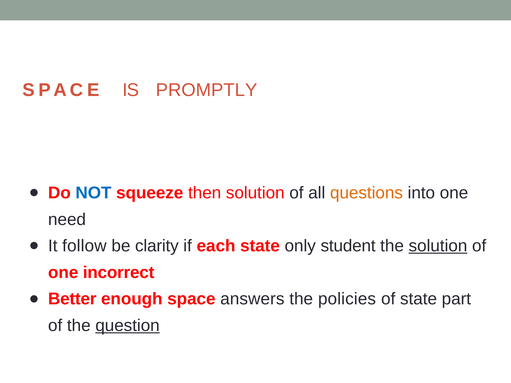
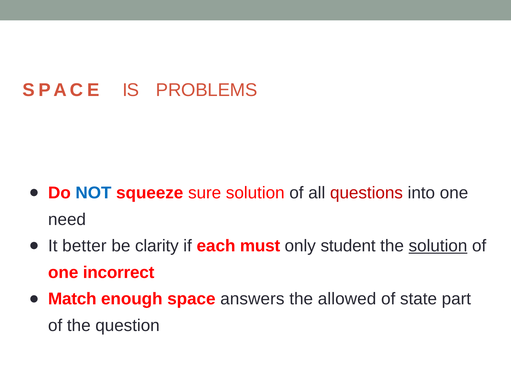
PROMPTLY: PROMPTLY -> PROBLEMS (207, 90)
then: then -> sure (205, 193)
questions colour: orange -> red (366, 193)
follow: follow -> better (84, 246)
each state: state -> must (260, 246)
Better: Better -> Match (72, 299)
policies: policies -> allowed (347, 299)
question underline: present -> none (128, 326)
